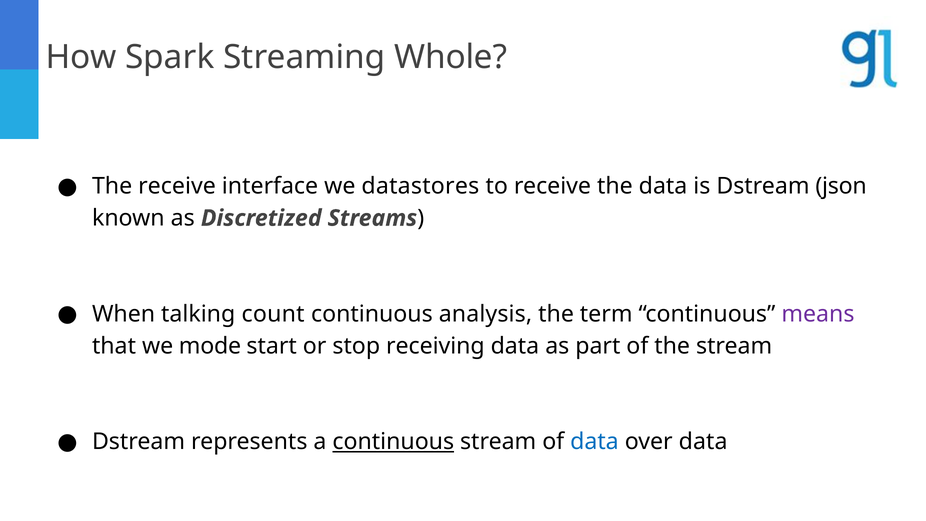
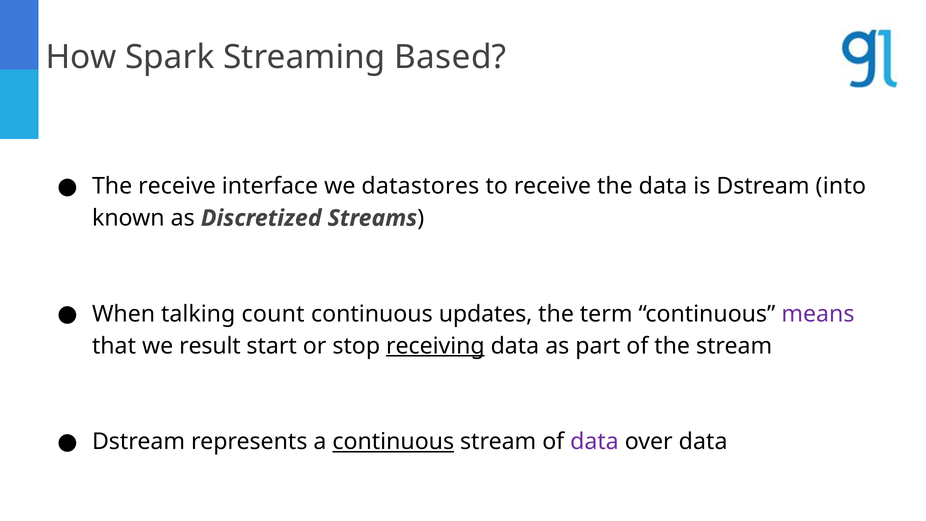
Whole: Whole -> Based (450, 57)
json: json -> into (841, 186)
analysis: analysis -> updates (486, 314)
mode: mode -> result (210, 346)
receiving underline: none -> present (435, 346)
data colour: blue -> purple (594, 442)
